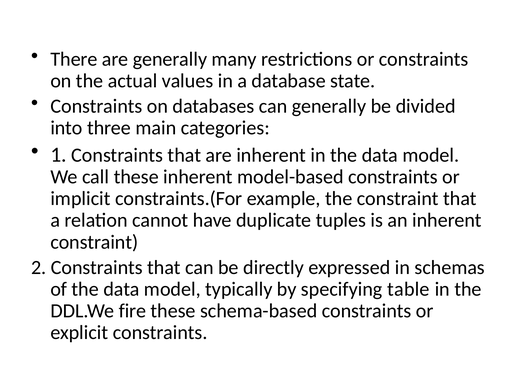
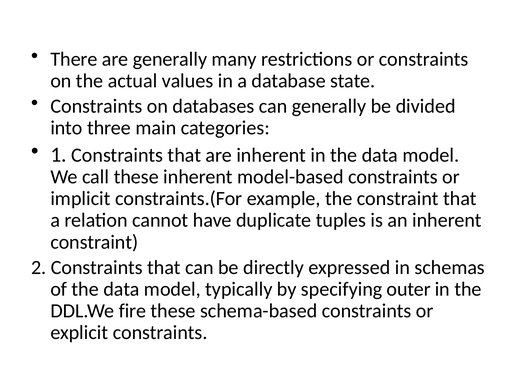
table: table -> outer (409, 289)
